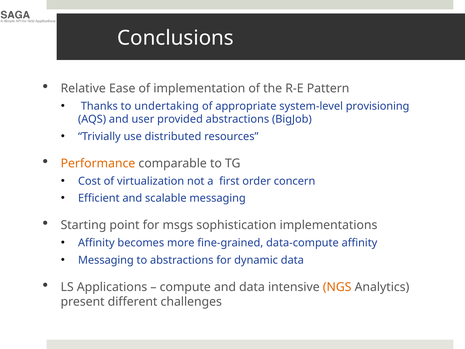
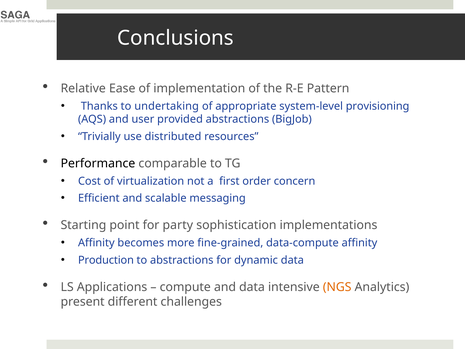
Performance colour: orange -> black (98, 163)
msgs: msgs -> party (178, 225)
Messaging: Messaging -> Production (106, 260)
